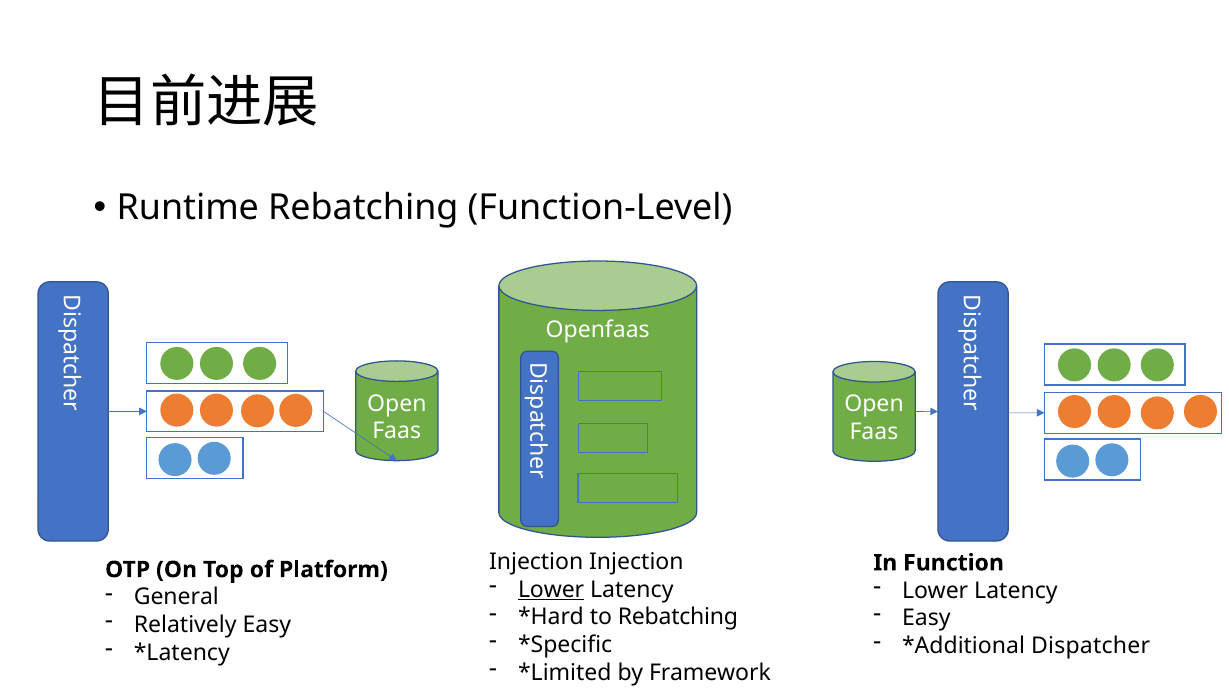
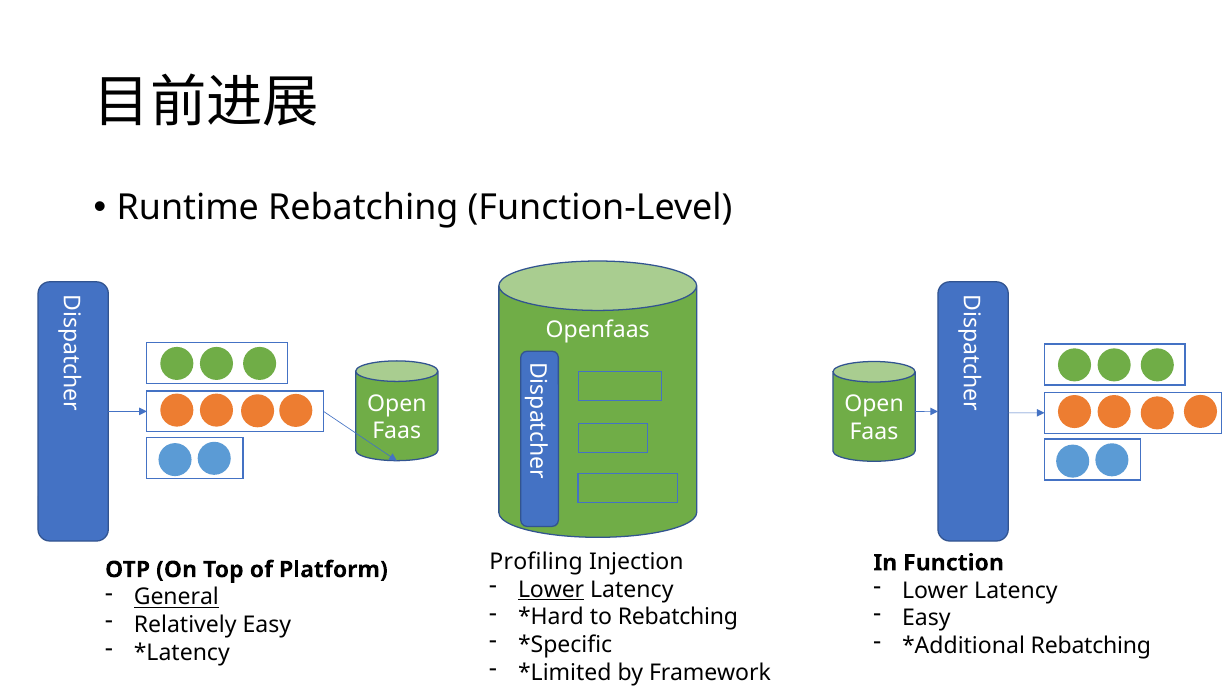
Injection: Injection -> Profiling (536, 562)
General underline: none -> present (176, 598)
Dispatcher: Dispatcher -> Rebatching (1091, 646)
